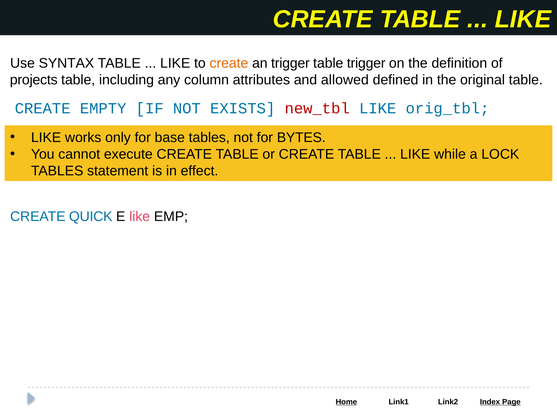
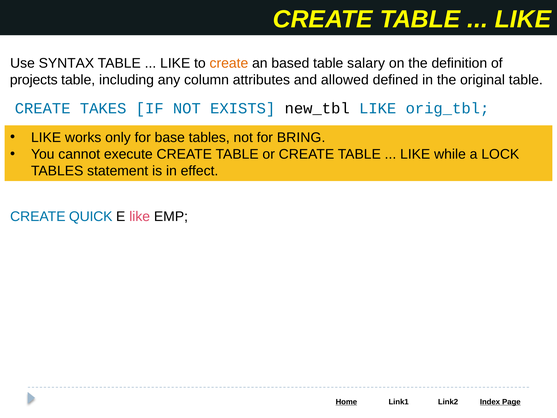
an trigger: trigger -> based (290, 63)
table trigger: trigger -> salary (366, 63)
EMPTY: EMPTY -> TAKES (103, 108)
new_tbl colour: red -> black (317, 108)
BYTES: BYTES -> BRING (301, 137)
